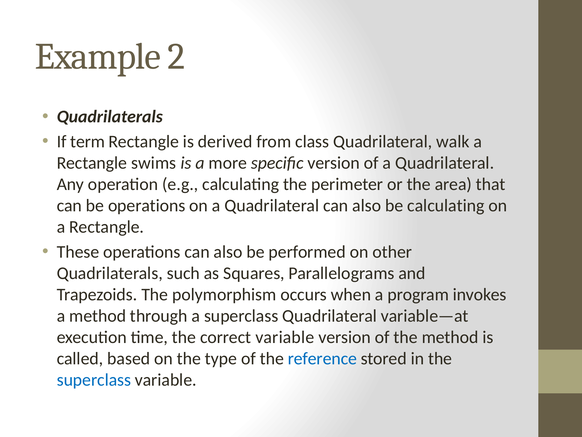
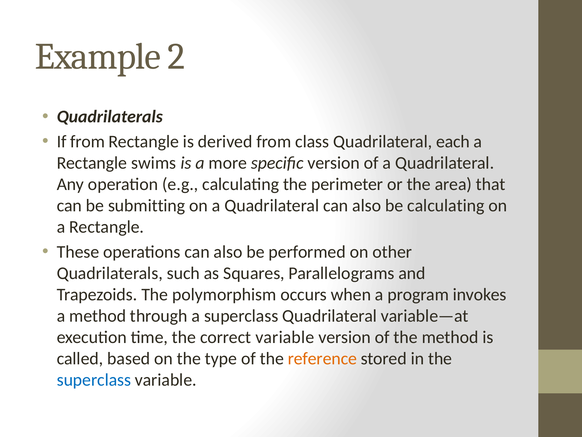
If term: term -> from (88, 142)
walk: walk -> each (453, 142)
be operations: operations -> submitting (147, 205)
reference colour: blue -> orange (322, 358)
